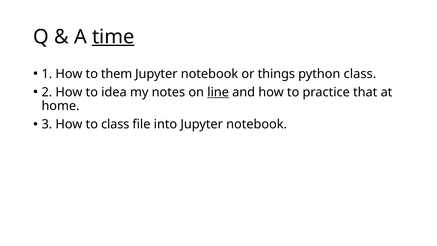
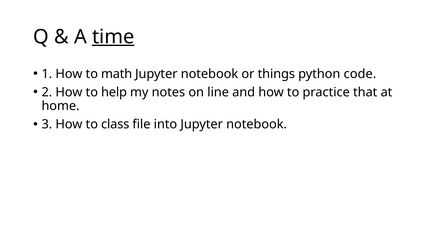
them: them -> math (117, 74)
python class: class -> code (360, 74)
idea: idea -> help (114, 92)
line underline: present -> none (218, 92)
